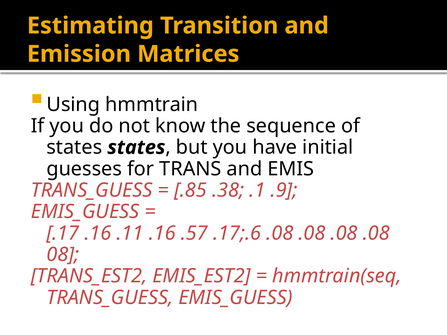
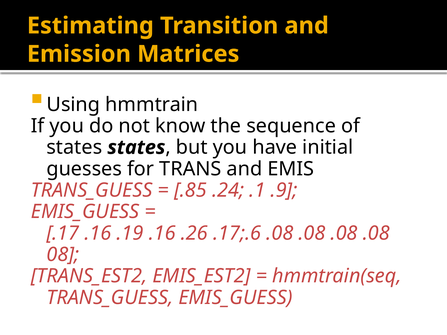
.38: .38 -> .24 (228, 190)
.11: .11 -> .19 (130, 233)
.57: .57 -> .26 (194, 233)
